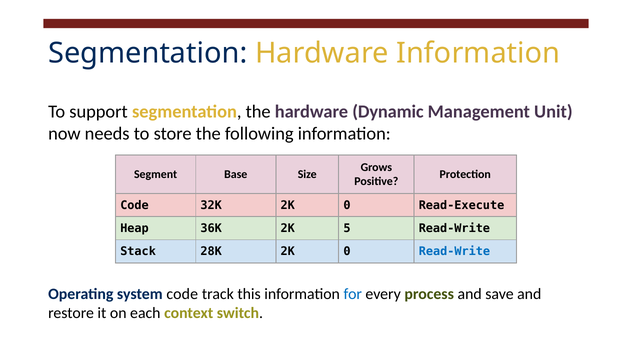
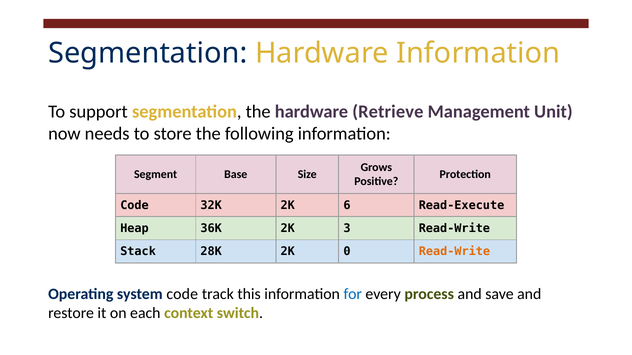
Dynamic: Dynamic -> Retrieve (388, 112)
32K 2K 0: 0 -> 6 (347, 205)
5: 5 -> 3 (347, 229)
Read-Write colour: blue -> orange (454, 252)
